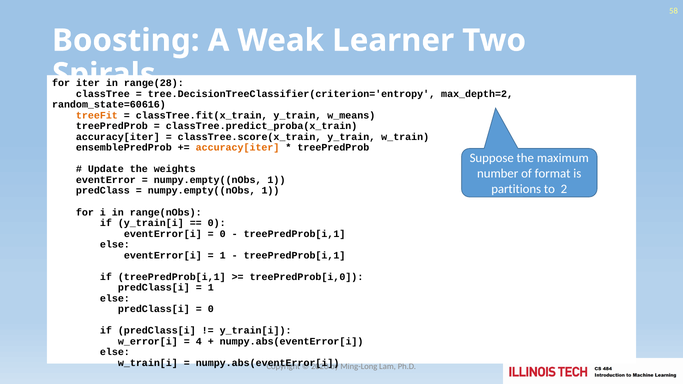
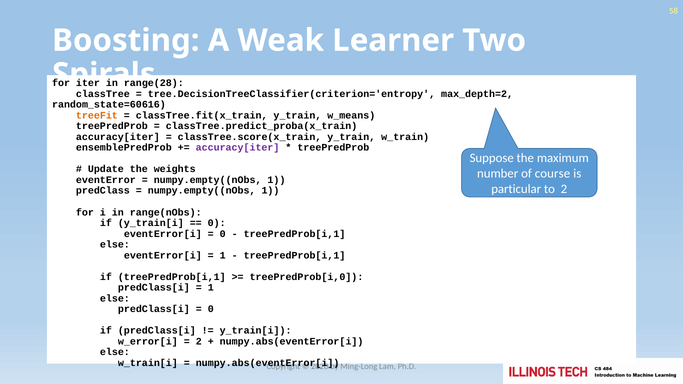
accuracy[iter colour: orange -> purple (238, 148)
format: format -> course (552, 174)
partitions: partitions -> particular (516, 189)
4: 4 -> 2 (199, 342)
